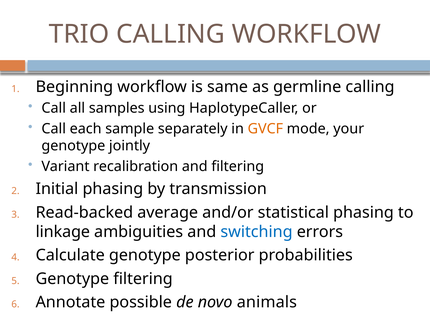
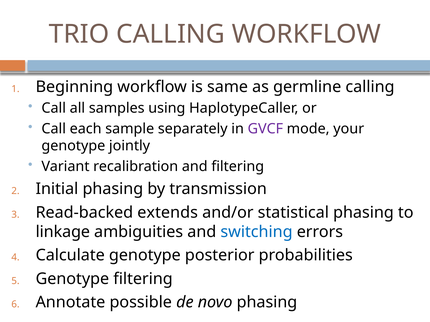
GVCF colour: orange -> purple (265, 129)
average: average -> extends (168, 213)
novo animals: animals -> phasing (267, 303)
